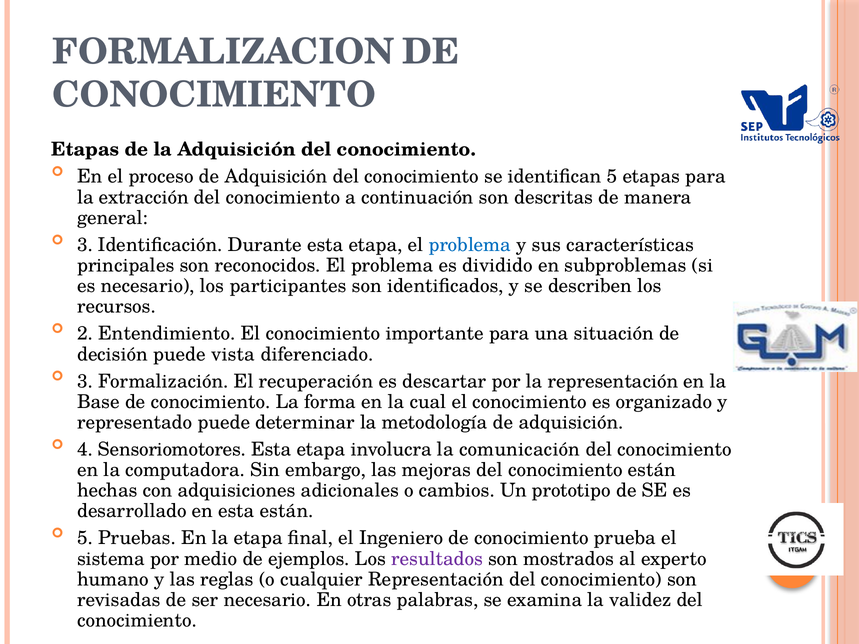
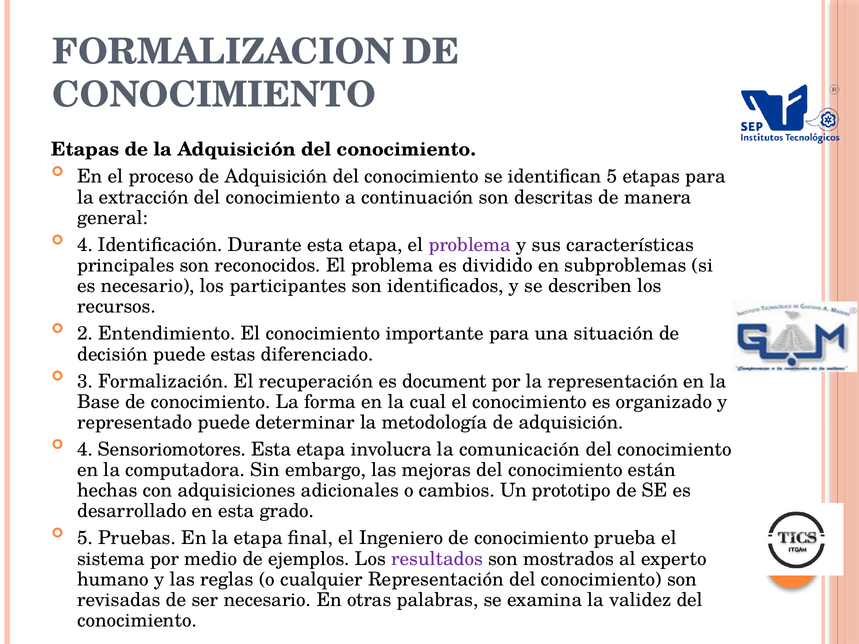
3: 3 -> 4 (85, 245)
problema colour: blue -> purple (470, 245)
vista: vista -> estas (233, 354)
descartar: descartar -> document (444, 381)
esta están: están -> grado (287, 511)
